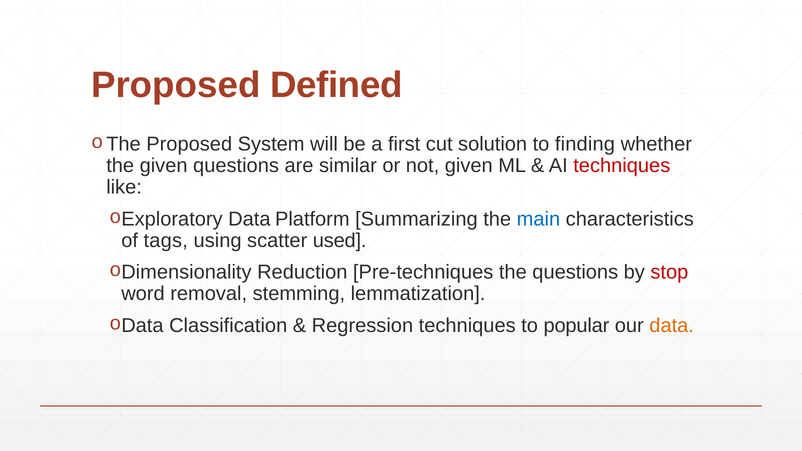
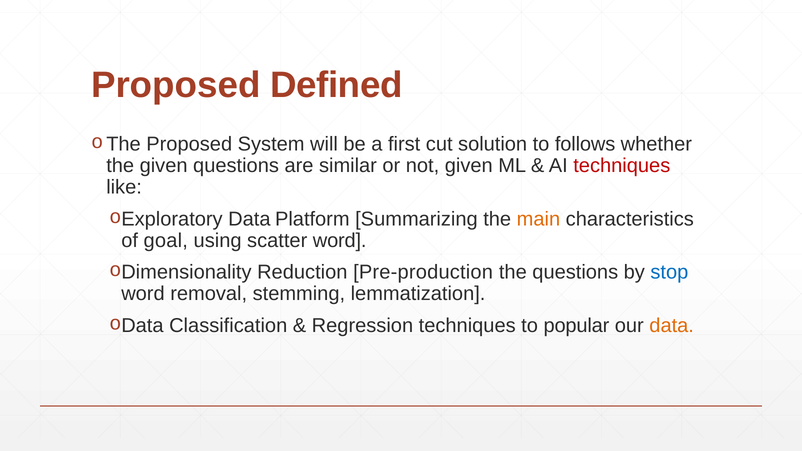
finding: finding -> follows (585, 144)
main colour: blue -> orange (538, 219)
tags: tags -> goal (166, 241)
scatter used: used -> word (340, 241)
Pre-techniques: Pre-techniques -> Pre-production (423, 272)
stop colour: red -> blue (669, 272)
